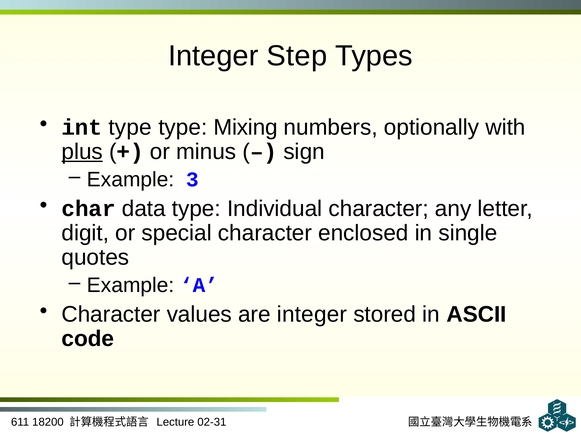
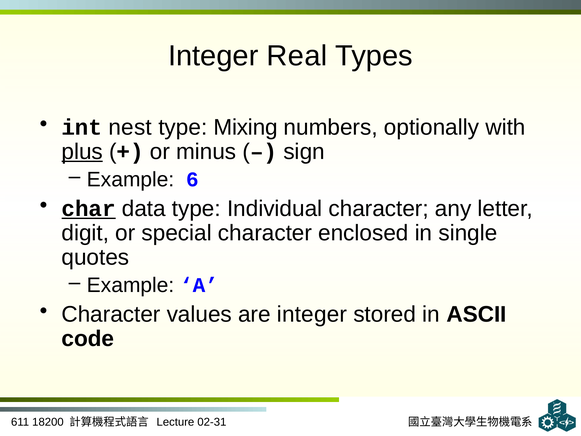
Step: Step -> Real (297, 56)
int type: type -> nest (130, 127)
3: 3 -> 6 (192, 179)
char underline: none -> present (89, 209)
